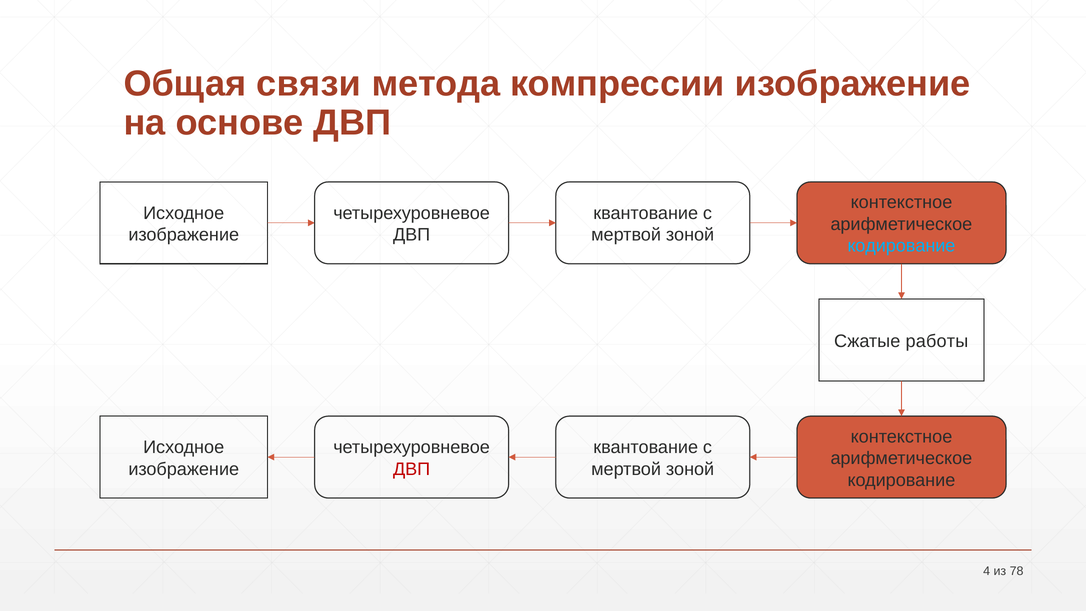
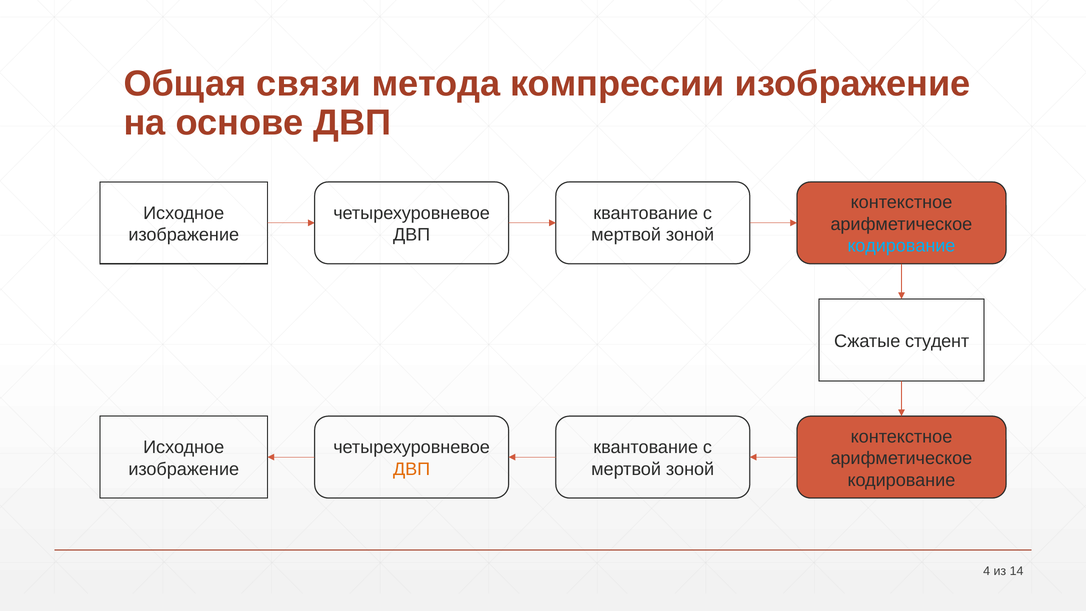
работы: работы -> студент (937, 341)
ДВП colour: red -> orange (412, 469)
78: 78 -> 14 (1017, 571)
